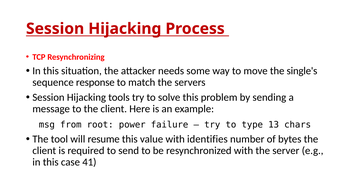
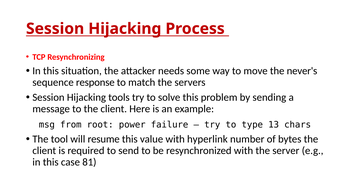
single's: single's -> never's (302, 71)
identifies: identifies -> hyperlink (207, 139)
41: 41 -> 81 (89, 162)
